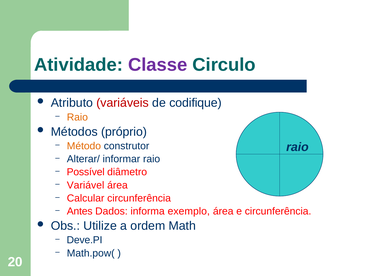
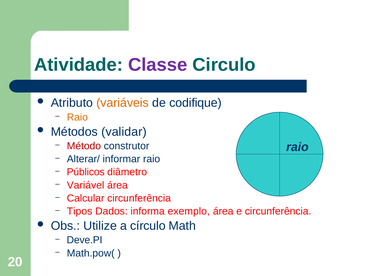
variáveis colour: red -> orange (123, 103)
próprio: próprio -> validar (124, 132)
Método colour: orange -> red (84, 146)
Possível: Possível -> Públicos (86, 172)
Antes: Antes -> Tipos (80, 211)
ordem: ordem -> círculo (148, 226)
